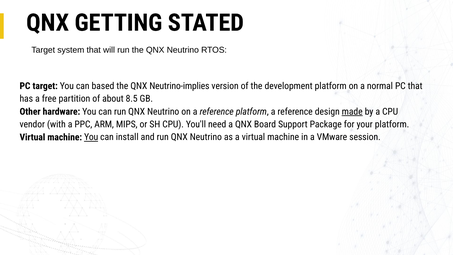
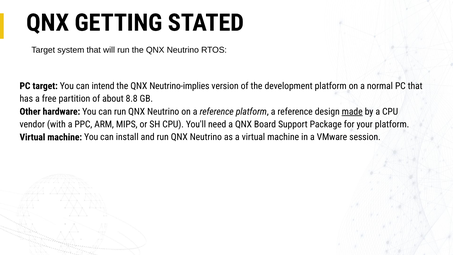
based: based -> intend (103, 86)
8.5: 8.5 -> 8.8 (132, 99)
You underline: present -> none (91, 137)
